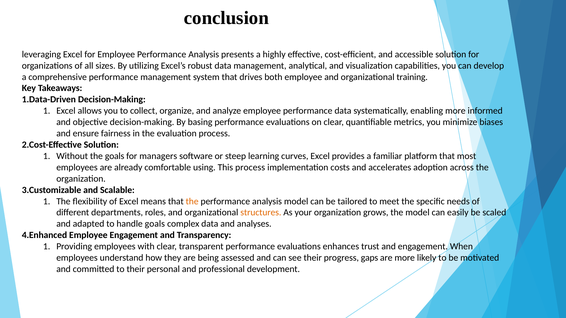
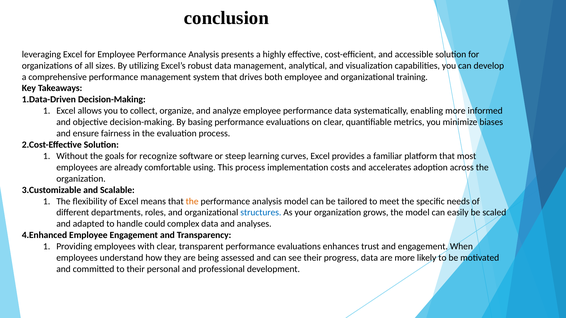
managers: managers -> recognize (158, 156)
structures colour: orange -> blue (261, 213)
handle goals: goals -> could (155, 224)
progress gaps: gaps -> data (369, 258)
